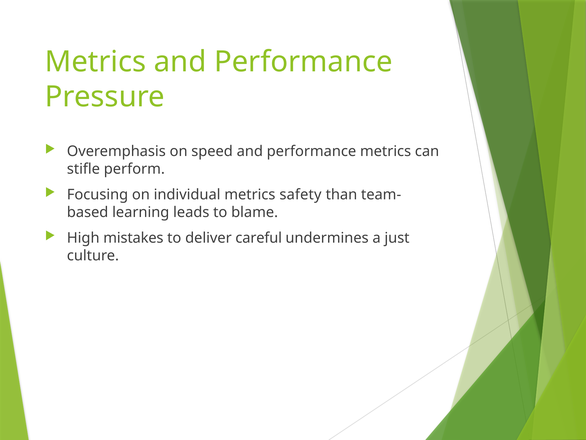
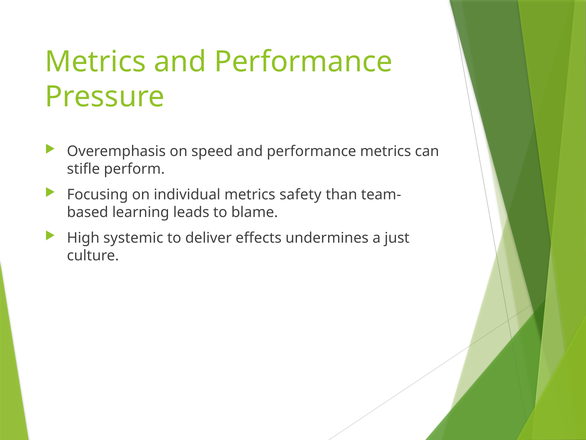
mistakes: mistakes -> systemic (133, 238)
careful: careful -> effects (259, 238)
